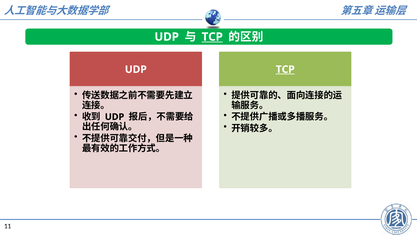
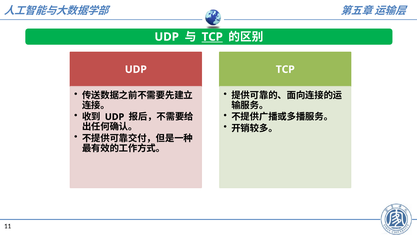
TCP underline: present -> none (285, 69)
